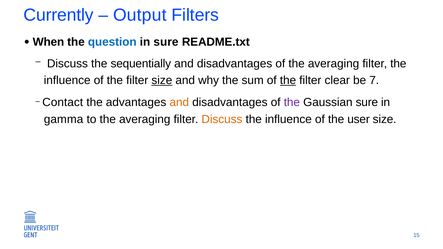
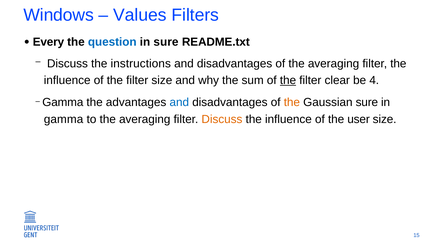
Currently: Currently -> Windows (59, 15)
Output: Output -> Values (140, 15)
When: When -> Every (48, 42)
sequentially: sequentially -> instructions (141, 64)
size underline: present -> none (162, 80)
7: 7 -> 4 (374, 80)
Contact: Contact -> Gamma (63, 103)
and colour: orange -> blue (179, 103)
the colour: purple -> orange (292, 103)
